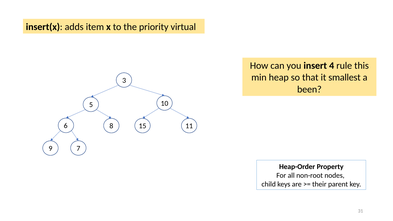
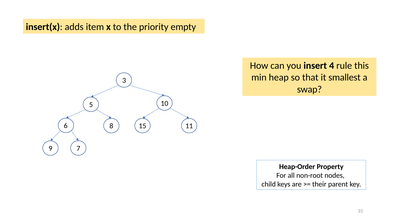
virtual: virtual -> empty (183, 27)
been: been -> swap (309, 89)
